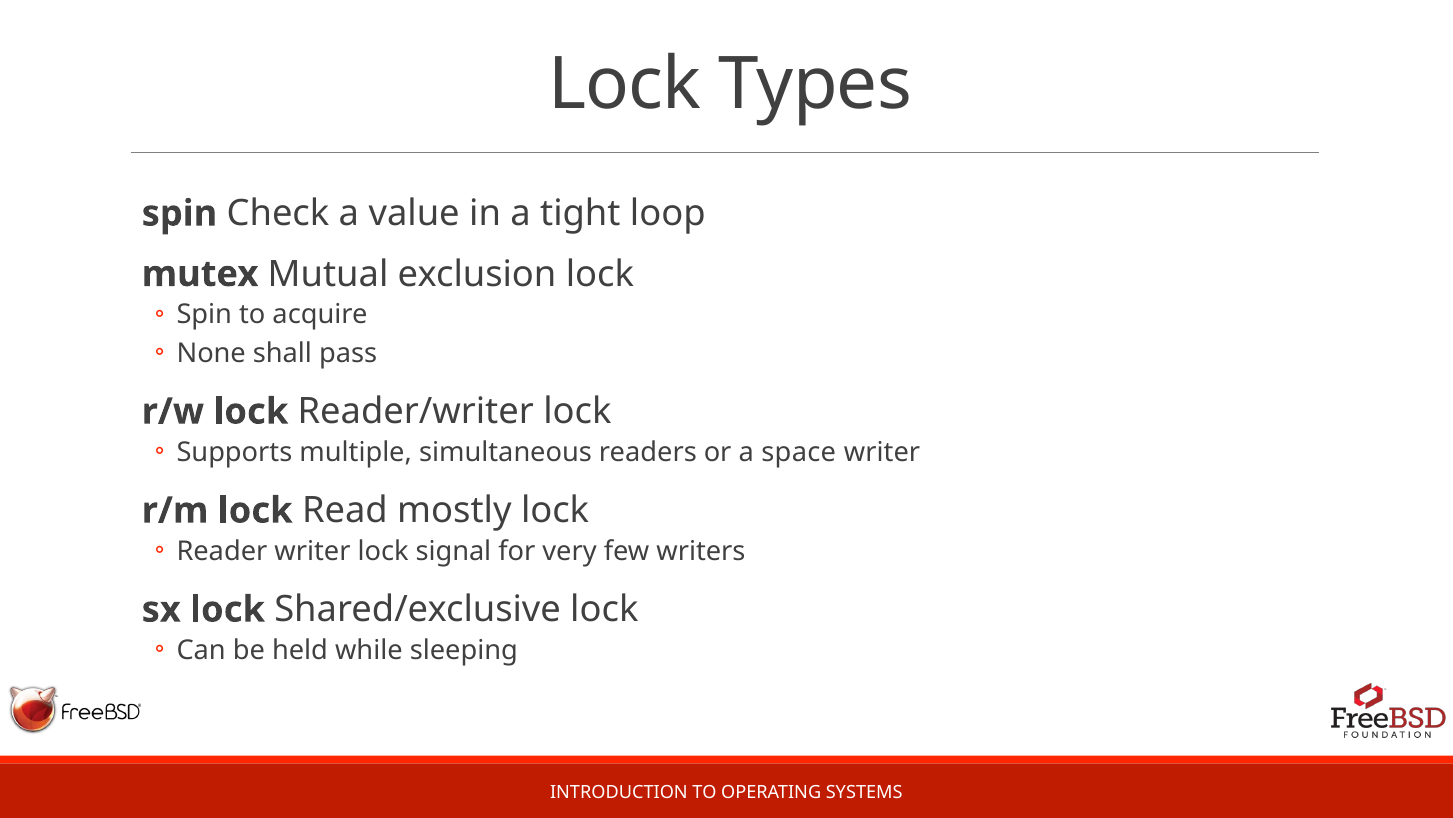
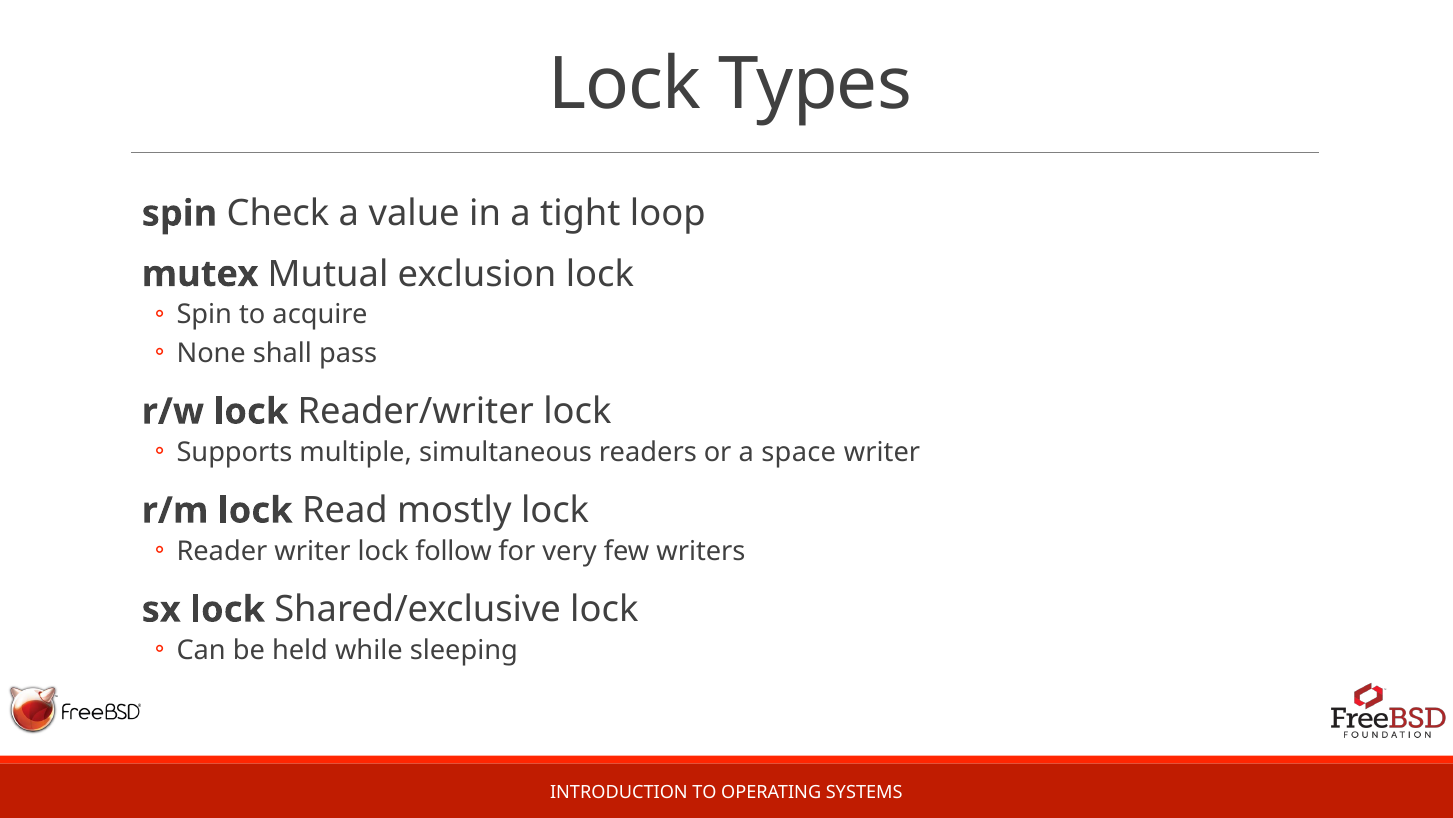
signal: signal -> follow (454, 551)
